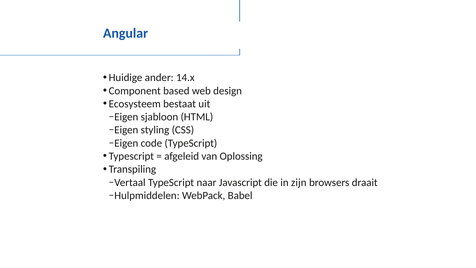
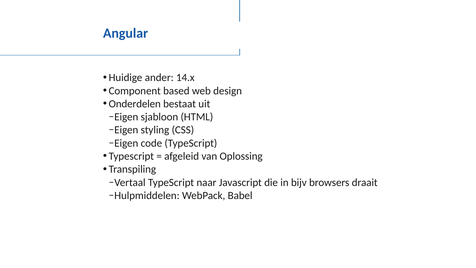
Ecosysteem: Ecosysteem -> Onderdelen (135, 104)
zijn: zijn -> bijv (299, 182)
